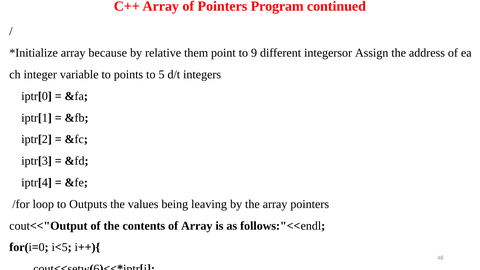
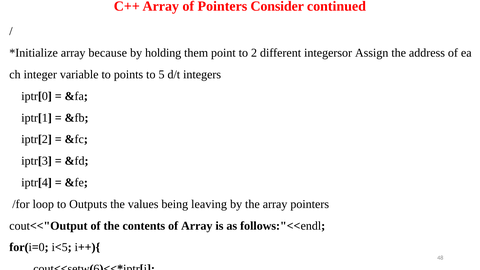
Program: Program -> Consider (277, 6)
relative: relative -> holding (163, 53)
9: 9 -> 2 (254, 53)
